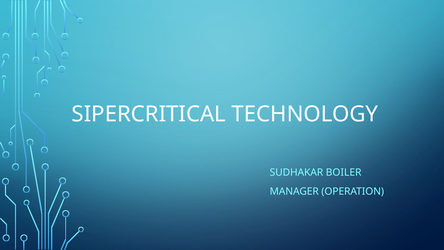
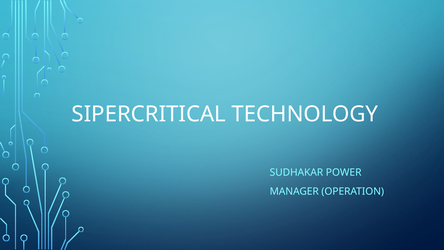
BOILER: BOILER -> POWER (344, 172)
